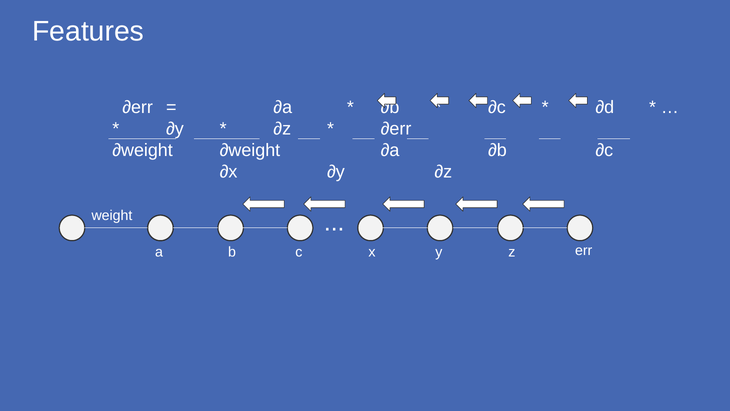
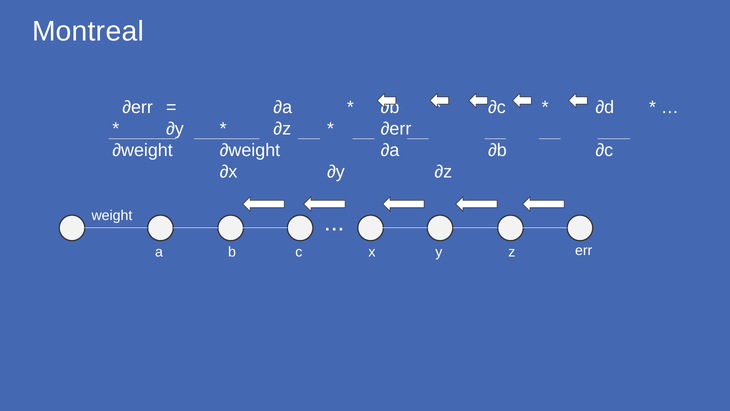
Features: Features -> Montreal (88, 31)
